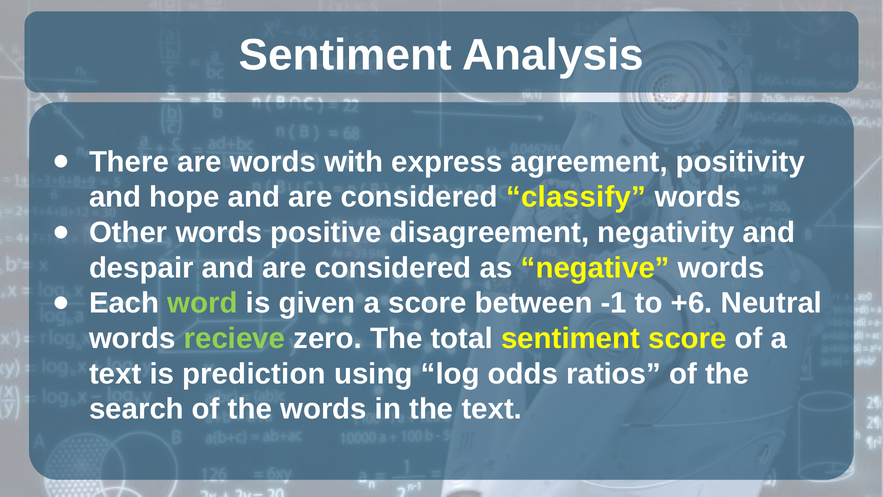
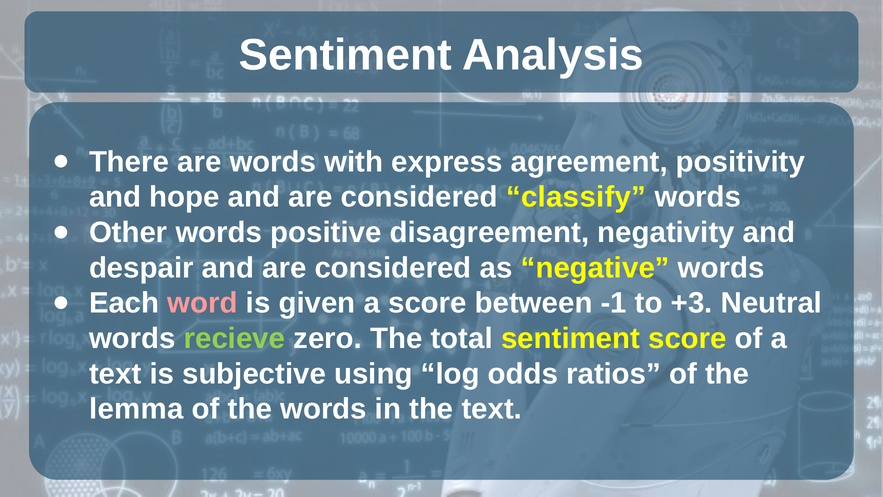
word colour: light green -> pink (203, 303)
+6: +6 -> +3 (692, 303)
prediction: prediction -> subjective (254, 374)
search: search -> lemma (136, 409)
